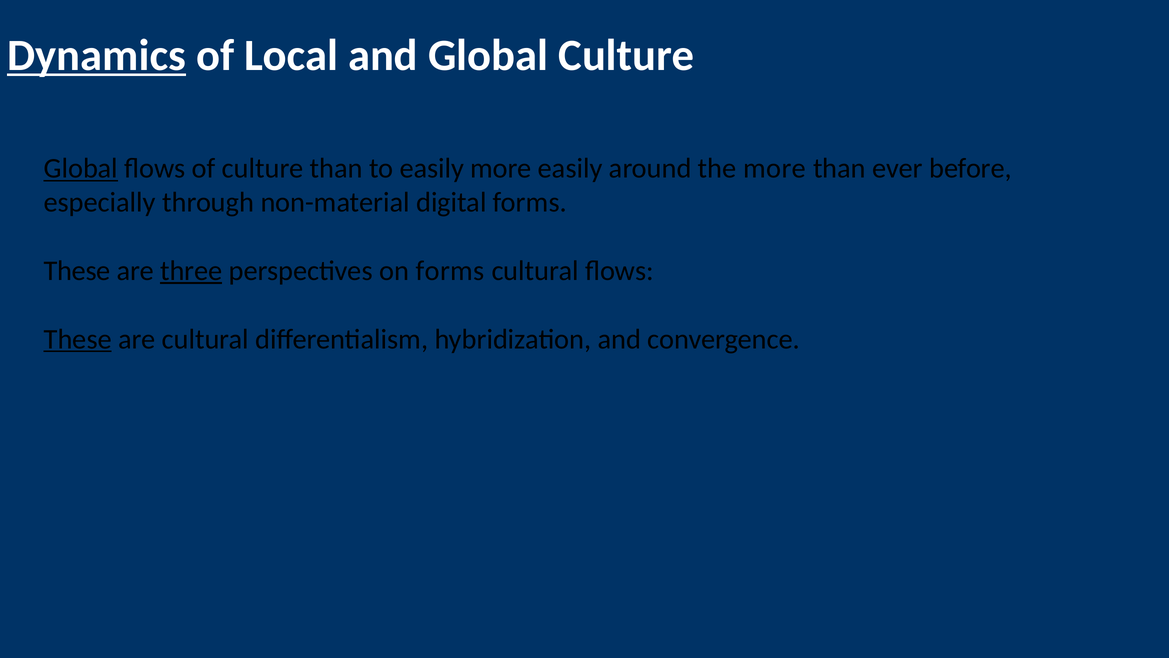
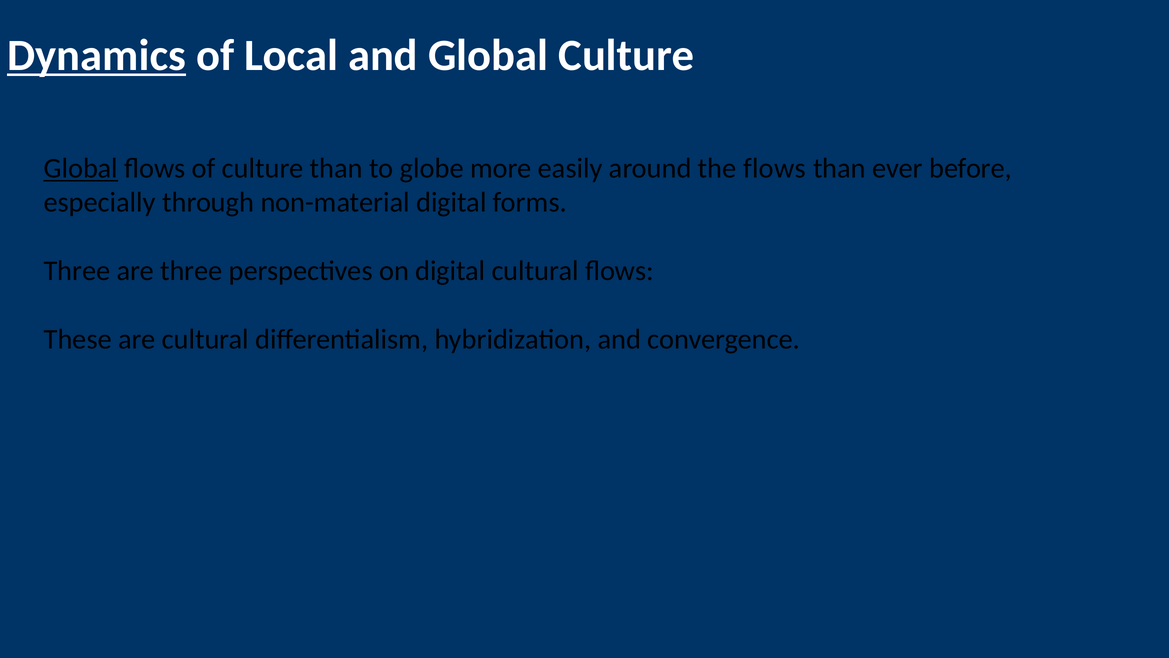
to easily: easily -> globe (432, 168)
the more: more -> flows (775, 168)
These: These -> Three (77, 271)
three underline: present -> none (191, 271)
on forms: forms -> digital (450, 271)
These underline: present -> none (78, 339)
